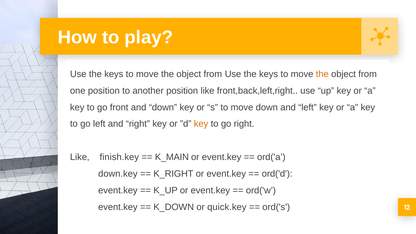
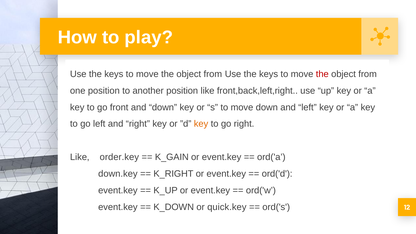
the colour: orange -> red (322, 74)
finish.key: finish.key -> order.key (119, 157)
K_MAIN: K_MAIN -> K_GAIN (172, 157)
